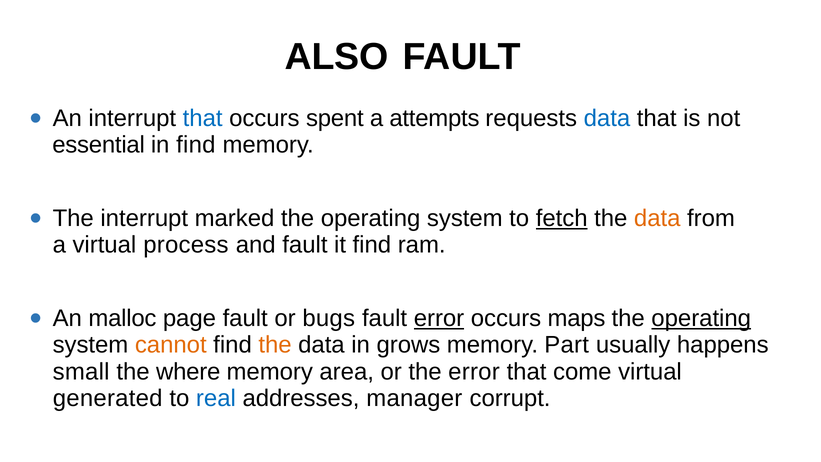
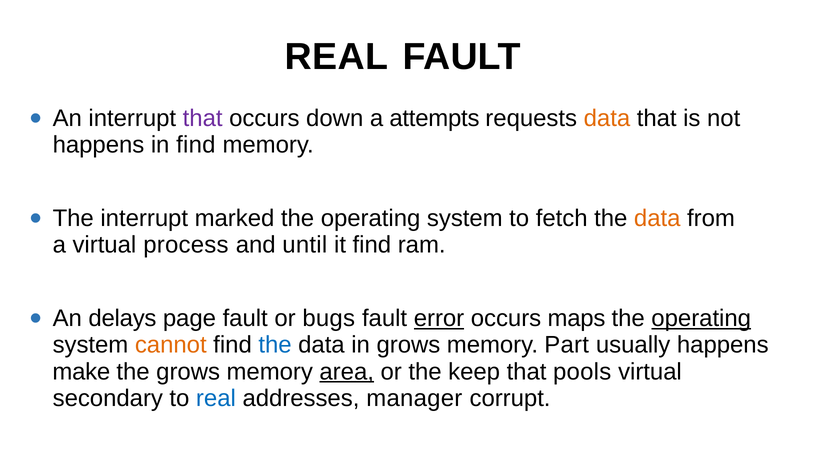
ALSO: ALSO -> REAL (336, 57)
that colour: blue -> purple (203, 118)
spent: spent -> down (335, 118)
data colour: blue -> orange (607, 118)
essential: essential -> happens (98, 145)
fetch underline: present -> none (562, 218)
and fault: fault -> until (305, 245)
malloc: malloc -> delays (122, 318)
the colour: orange -> blue (275, 345)
small: small -> make (81, 372)
the where: where -> grows (188, 372)
area underline: none -> present (347, 372)
the error: error -> keep (474, 372)
come: come -> pools (582, 372)
generated: generated -> secondary (108, 398)
